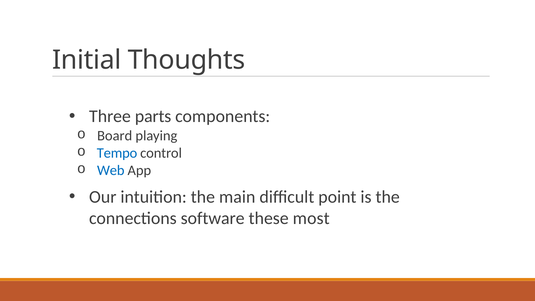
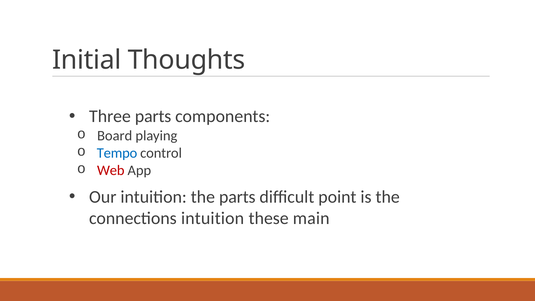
Web colour: blue -> red (111, 170)
the main: main -> parts (237, 197)
connections software: software -> intuition (213, 218)
most: most -> main (311, 218)
